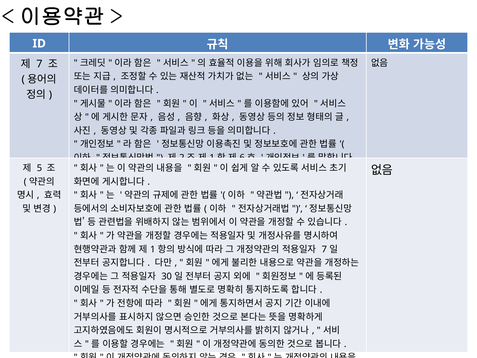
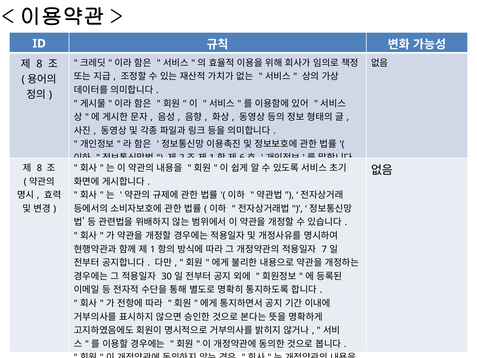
7: 7 -> 8 (39, 64)
5: 5 -> 8 (39, 168)
